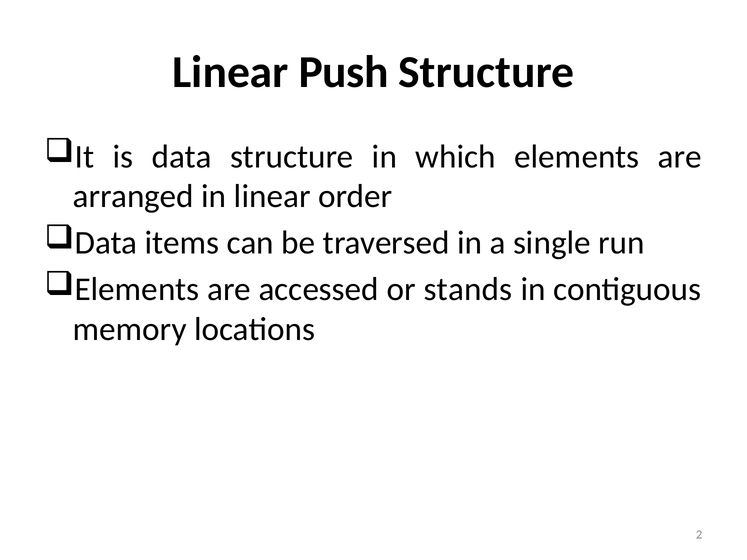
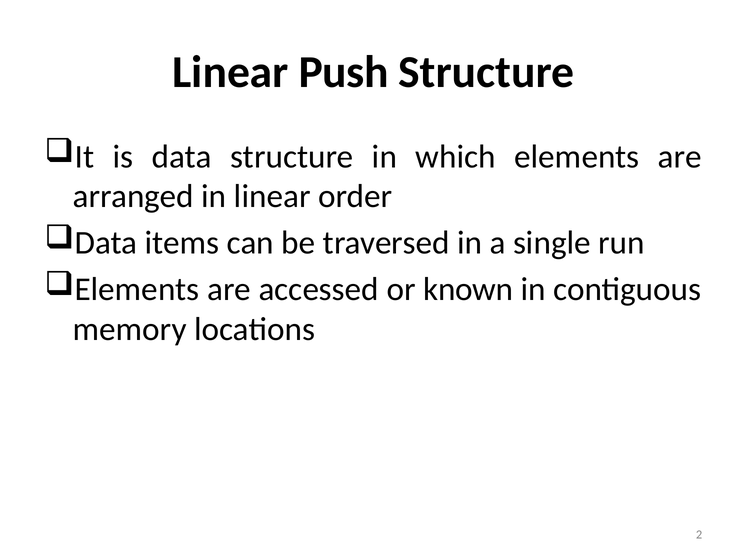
stands: stands -> known (468, 290)
